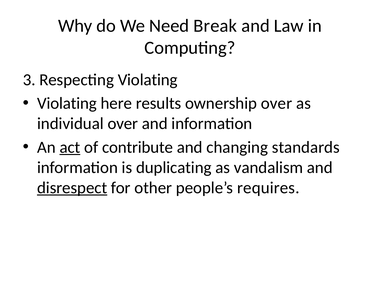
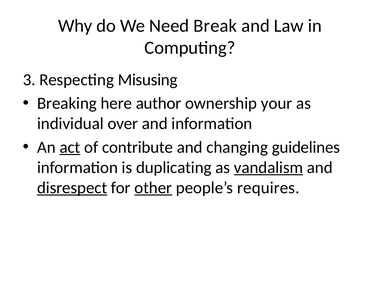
Respecting Violating: Violating -> Misusing (148, 80)
Violating: Violating -> Breaking (67, 103)
results: results -> author (159, 103)
ownership over: over -> your (277, 103)
standards: standards -> guidelines (306, 147)
vandalism underline: none -> present (269, 168)
other underline: none -> present (153, 188)
